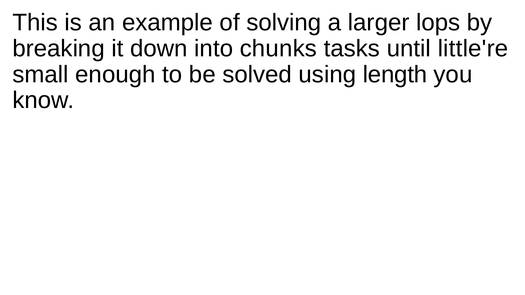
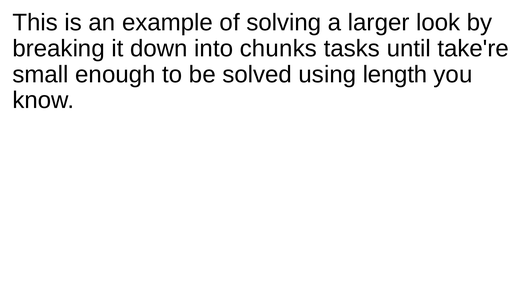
lops: lops -> look (438, 23)
little're: little're -> take're (473, 49)
